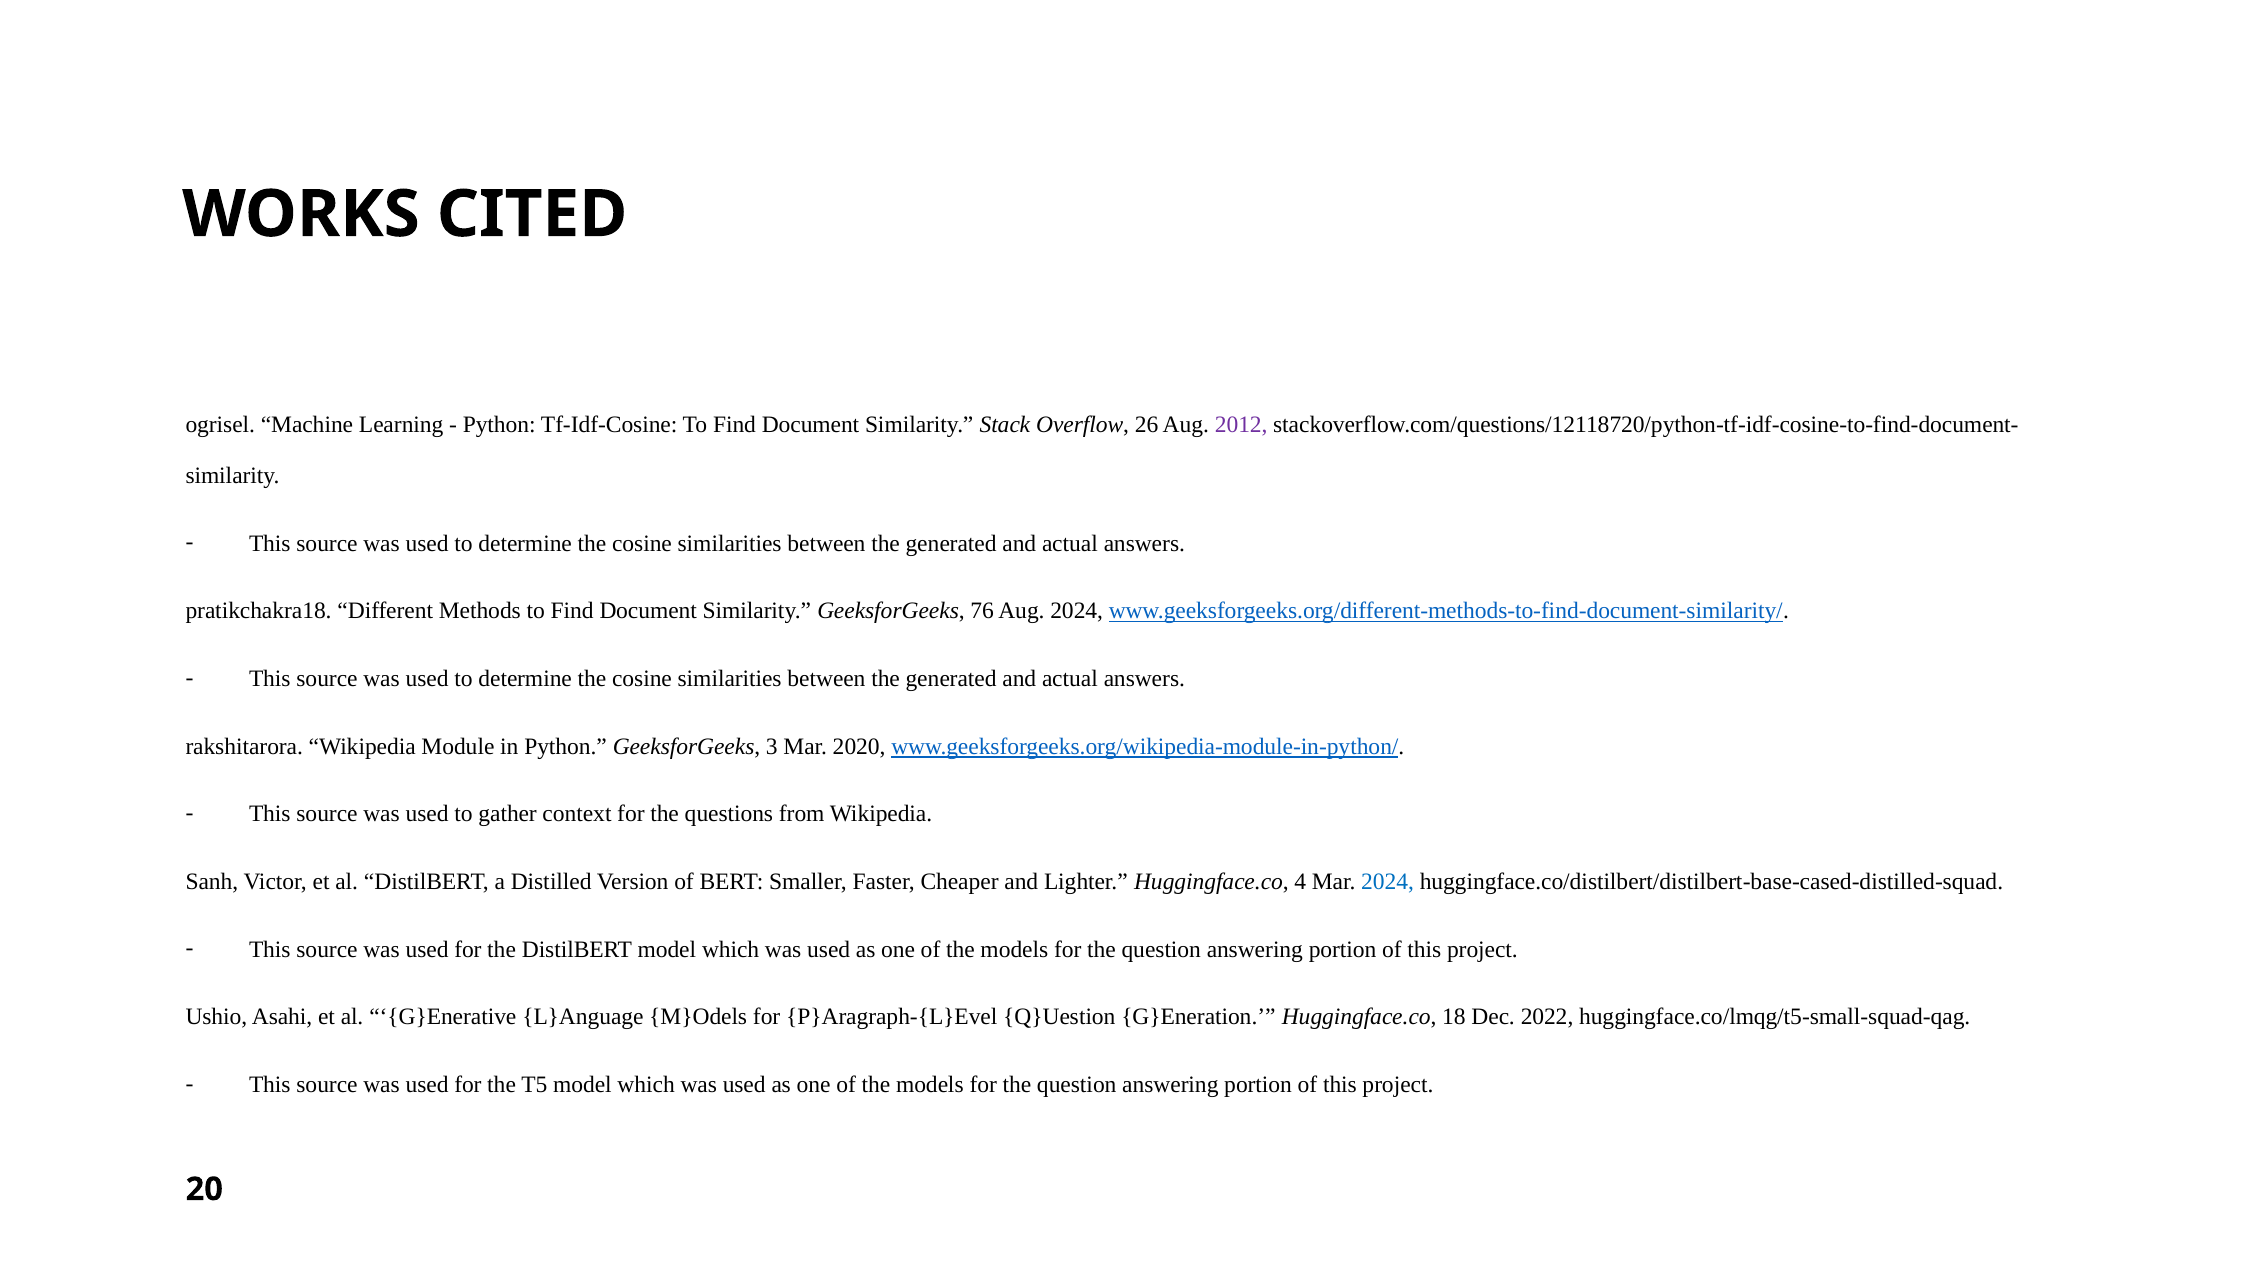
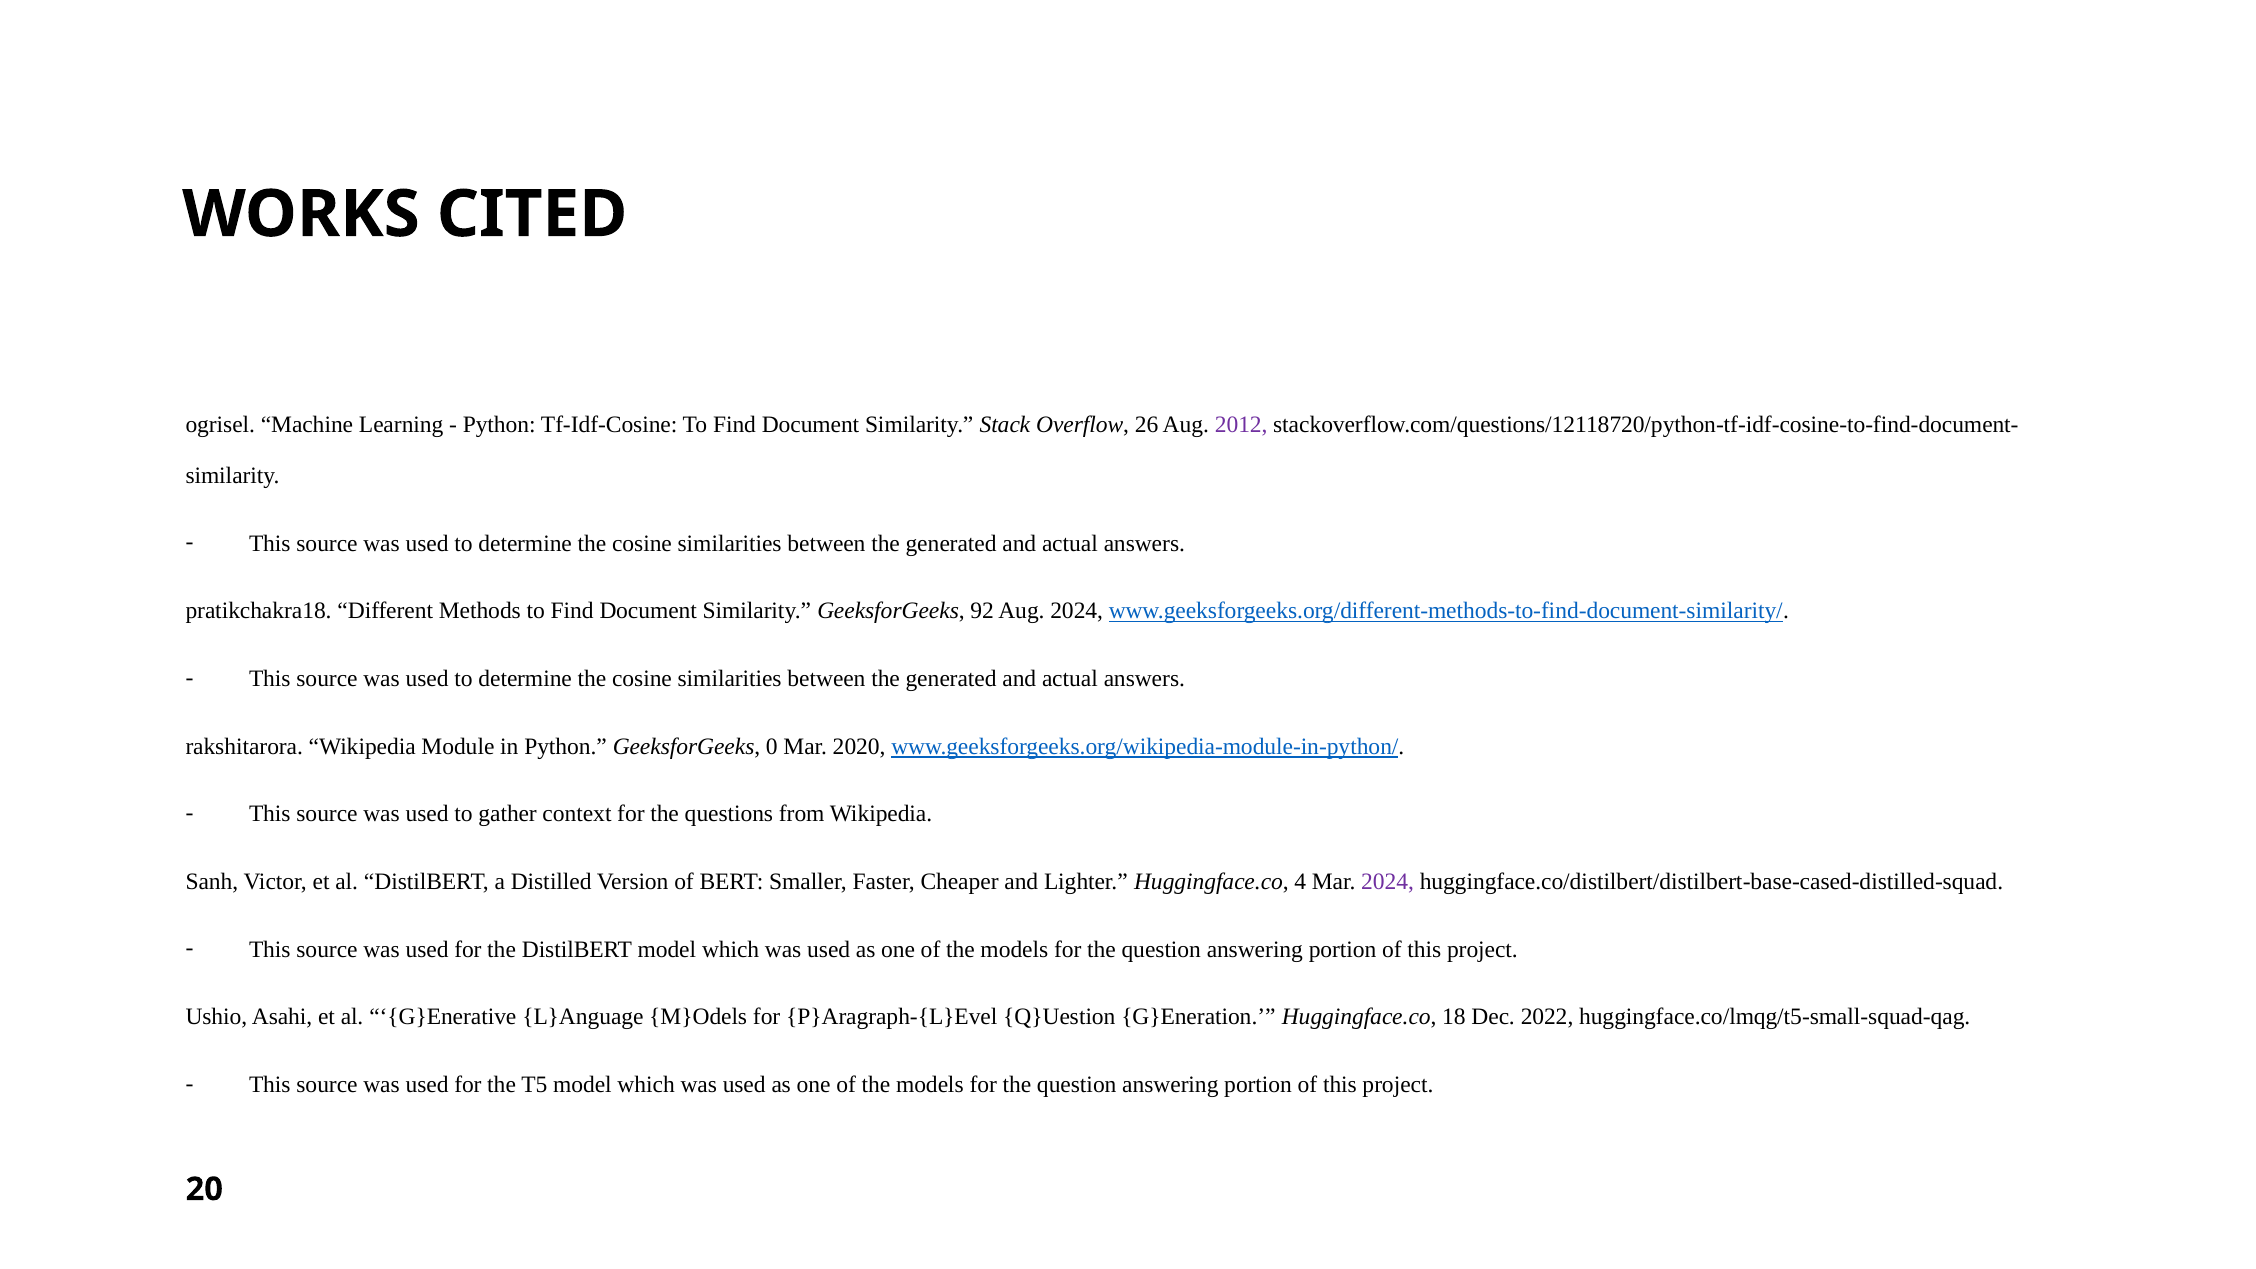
76: 76 -> 92 (982, 611)
3: 3 -> 0 (772, 746)
2024 colour: blue -> purple (1388, 882)
